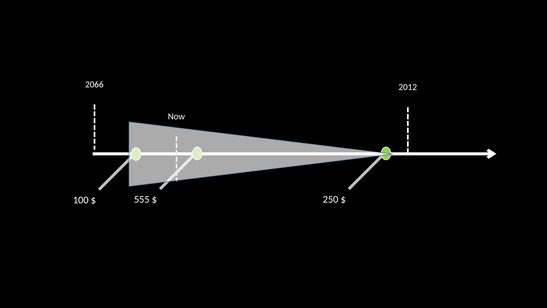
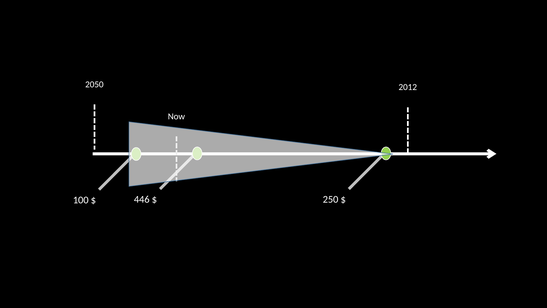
2066: 2066 -> 2050 (94, 84)
555: 555 -> 446 (142, 199)
